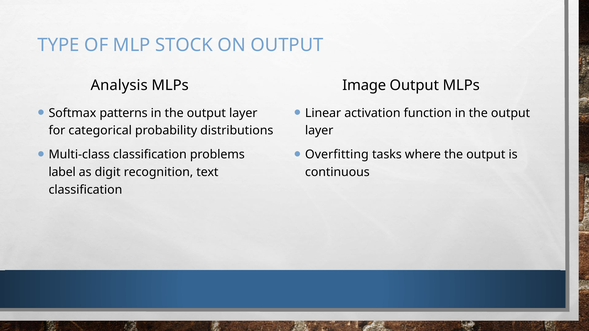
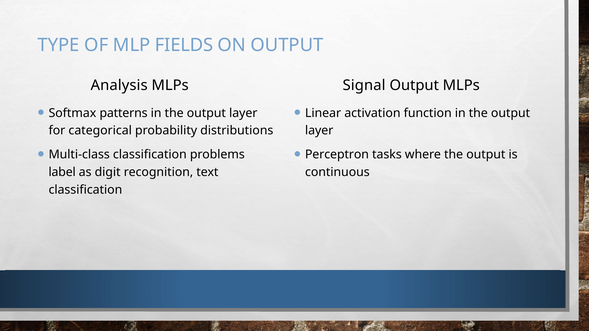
STOCK: STOCK -> FIELDS (184, 45)
Image: Image -> Signal (364, 85)
Overfitting: Overfitting -> Perceptron (337, 155)
